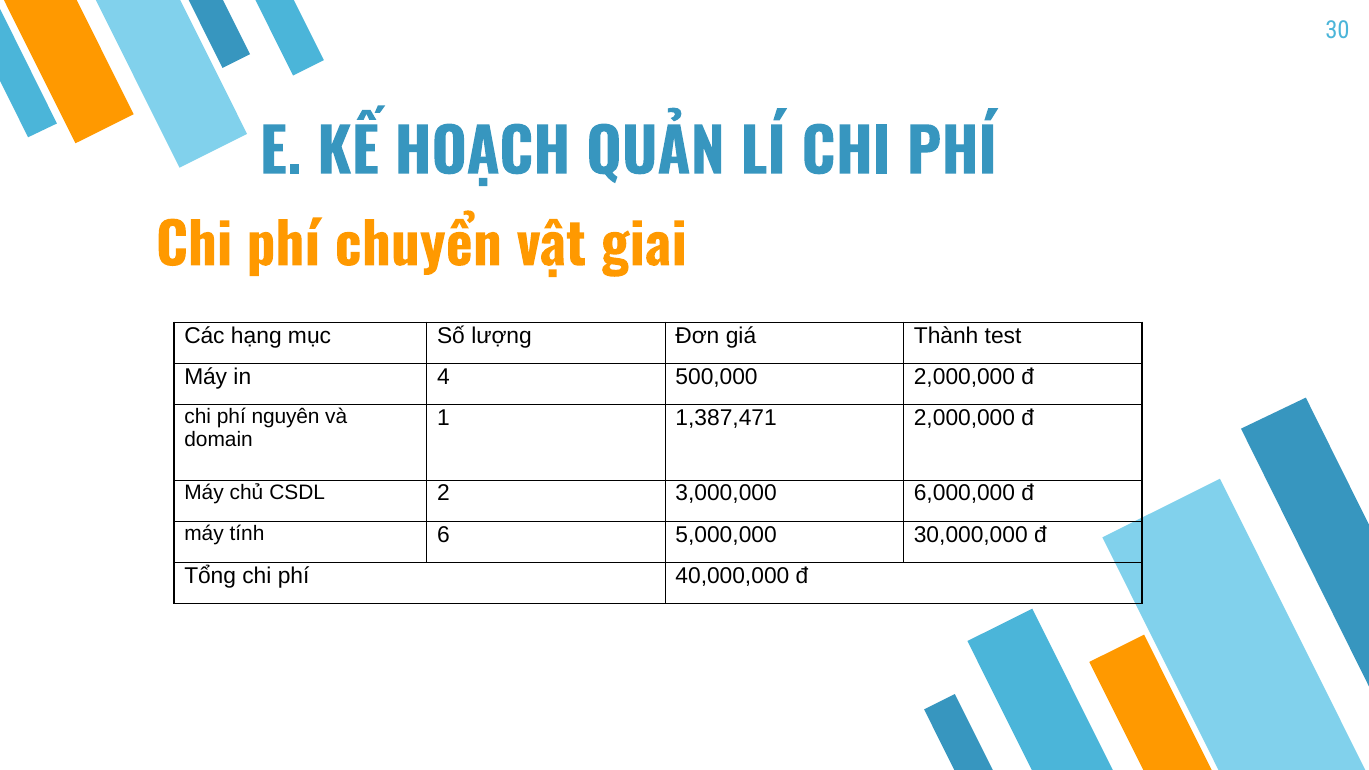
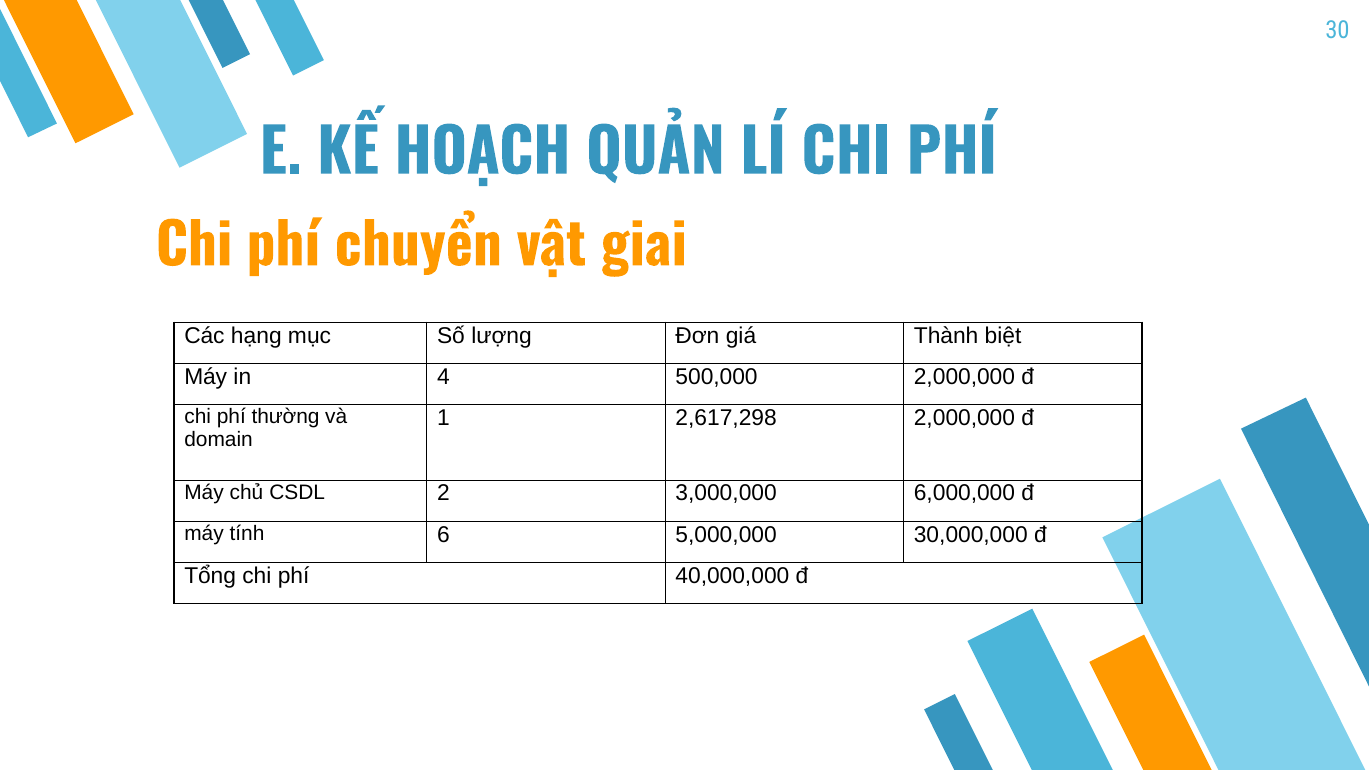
test: test -> biệt (1003, 336)
nguyên: nguyên -> thường (286, 417)
1,387,471: 1,387,471 -> 2,617,298 (726, 418)
